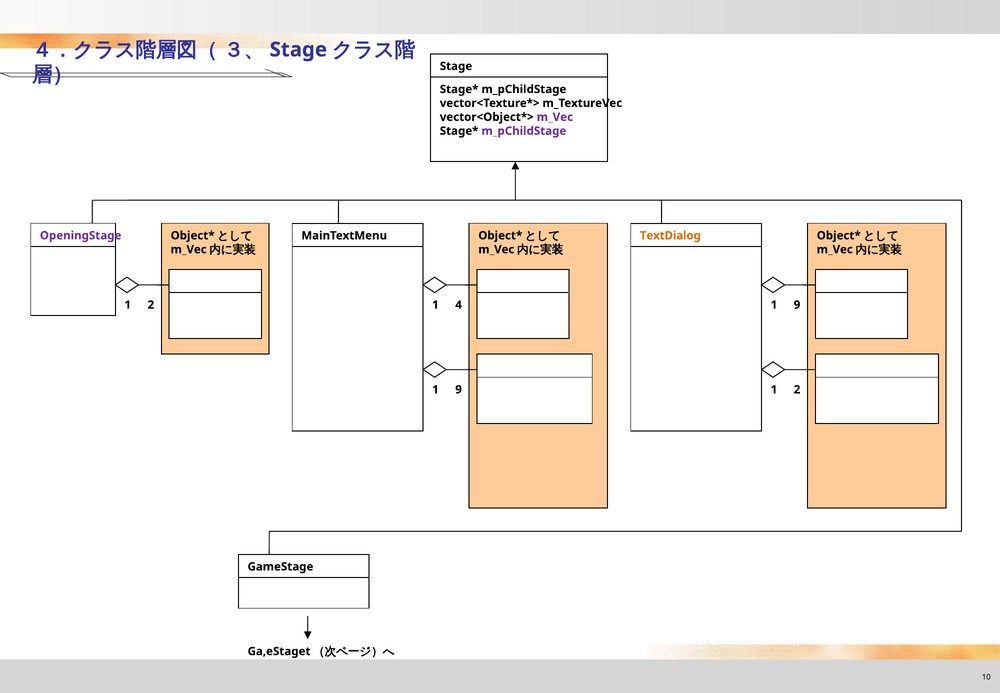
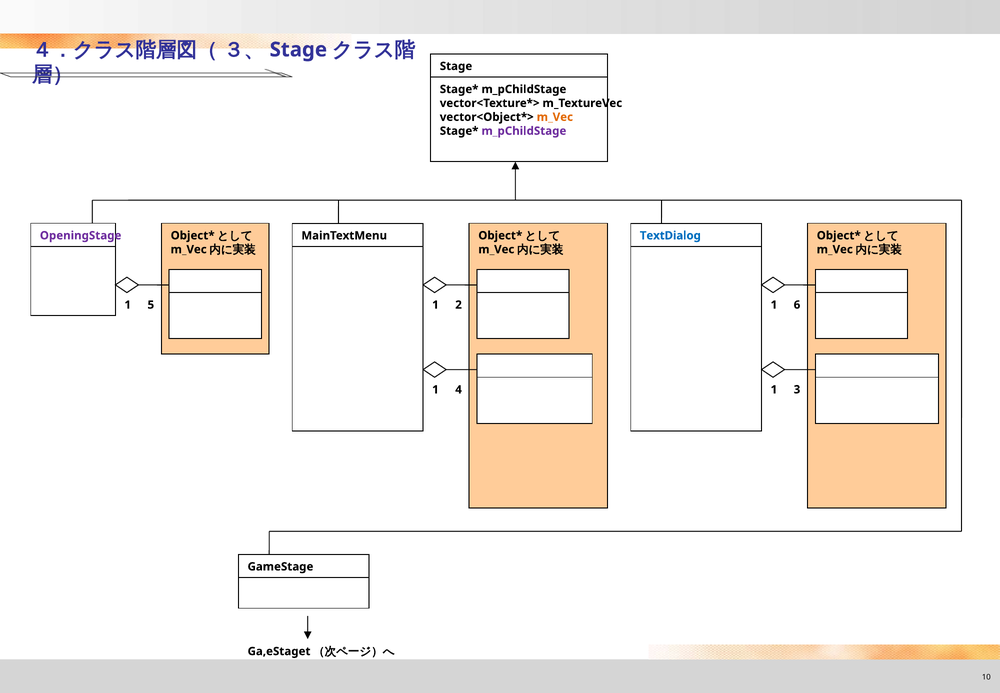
m_Vec colour: purple -> orange (555, 117)
TextDialog colour: orange -> blue (670, 235)
2: 2 -> 5 (151, 305)
4: 4 -> 2 (459, 305)
9: 9 -> 6 (797, 305)
9: 9 -> 4 (459, 389)
2: 2 -> 3 (797, 389)
